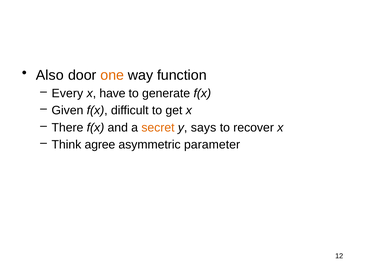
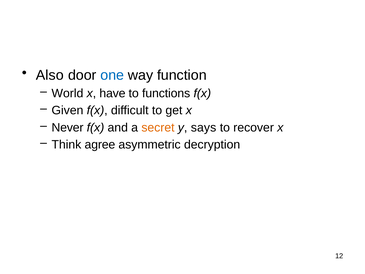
one colour: orange -> blue (112, 75)
Every: Every -> World (67, 93)
generate: generate -> functions (166, 93)
There: There -> Never (68, 127)
parameter: parameter -> decryption (212, 144)
